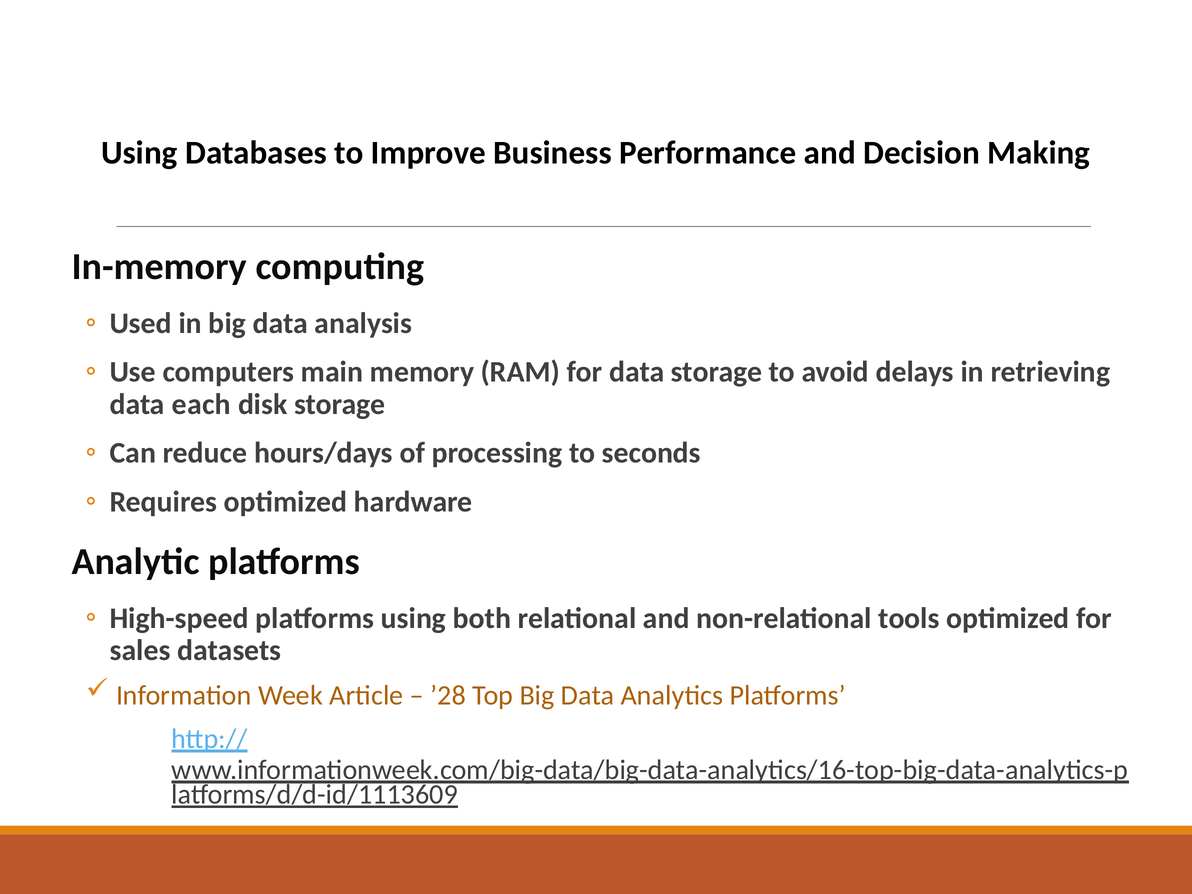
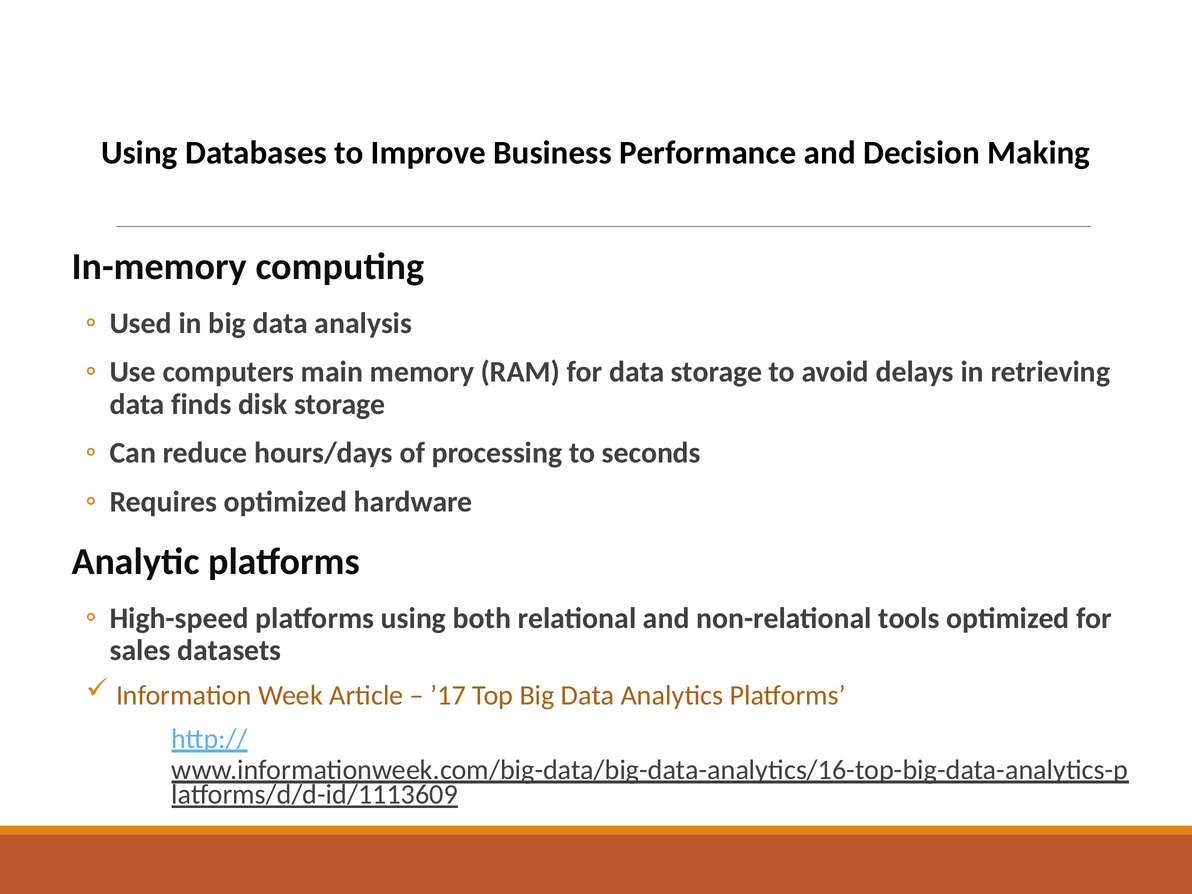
each: each -> finds (201, 404)
’28: ’28 -> ’17 (448, 696)
